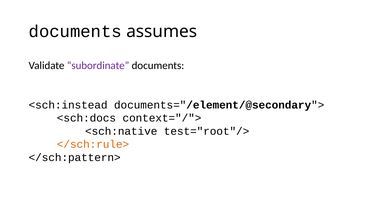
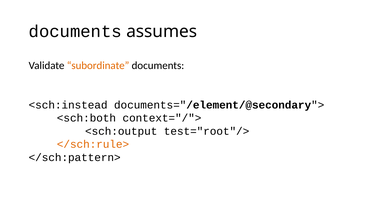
subordinate colour: purple -> orange (98, 66)
<sch:docs: <sch:docs -> <sch:both (86, 118)
<sch:native: <sch:native -> <sch:output (121, 131)
